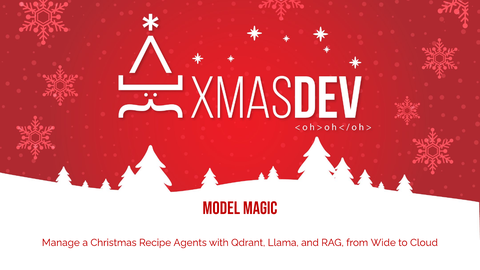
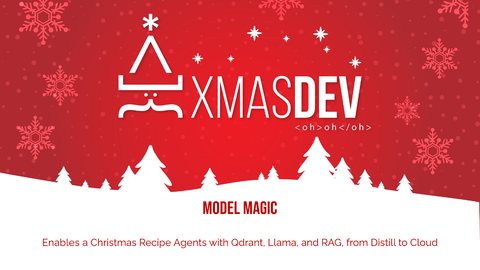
Manage: Manage -> Enables (61, 243)
Wide: Wide -> Distill (383, 243)
